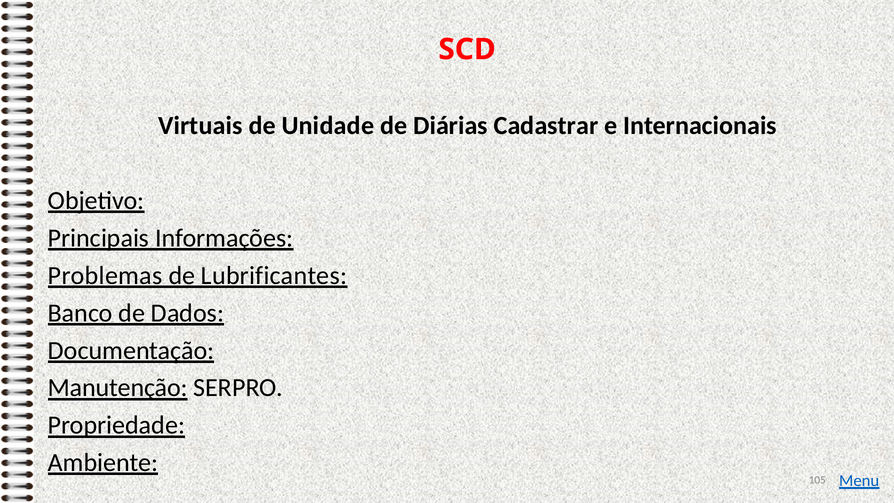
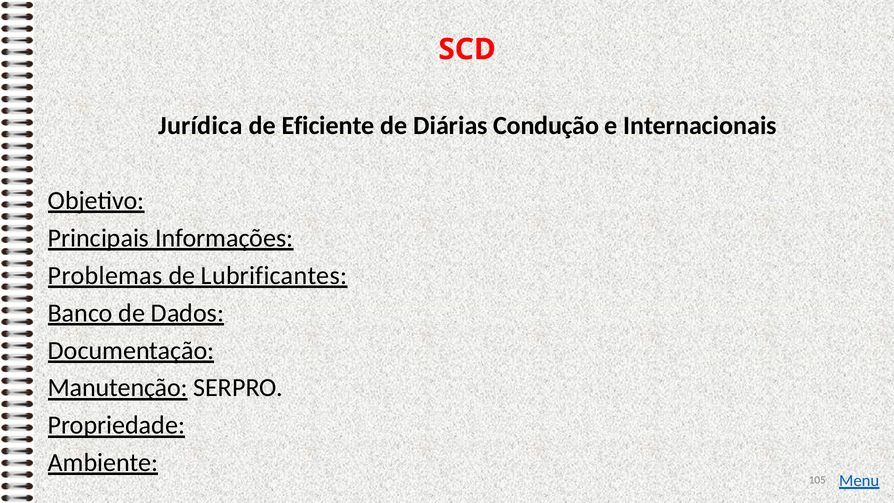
Virtuais: Virtuais -> Jurídica (200, 126)
Unidade: Unidade -> Eficiente (328, 126)
Cadastrar: Cadastrar -> Condução (546, 126)
